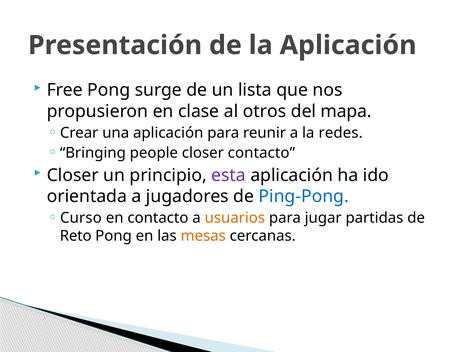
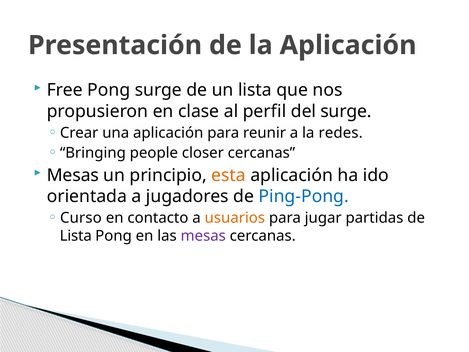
otros: otros -> perfil (265, 111)
del mapa: mapa -> surge (346, 111)
closer contacto: contacto -> cercanas (261, 153)
Closer: Closer -> Mesas (73, 175)
esta colour: purple -> orange (229, 175)
Reto: Reto -> Lista (76, 236)
mesas colour: orange -> purple (203, 236)
